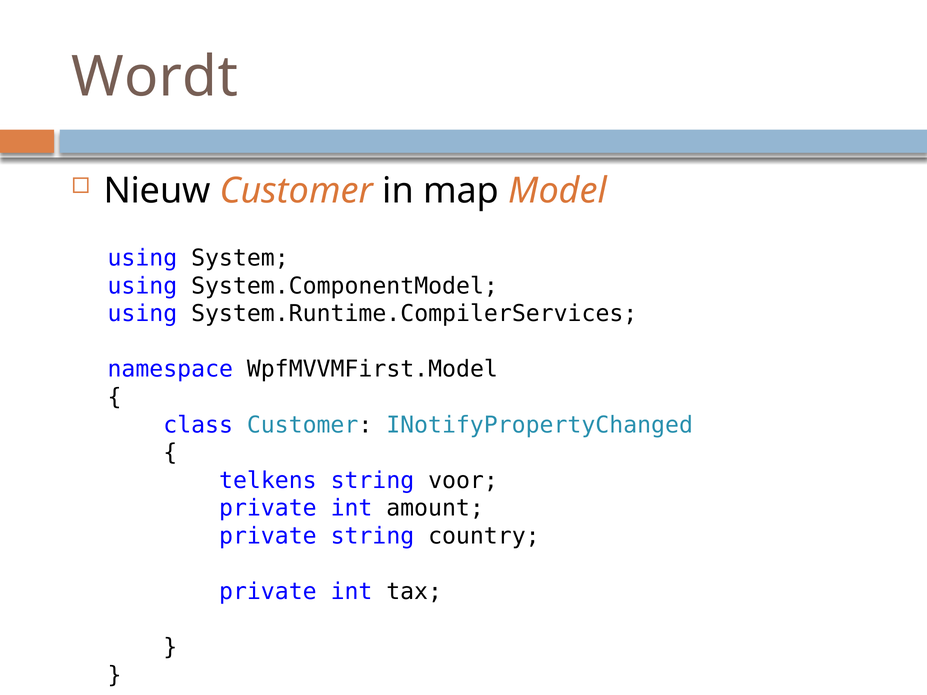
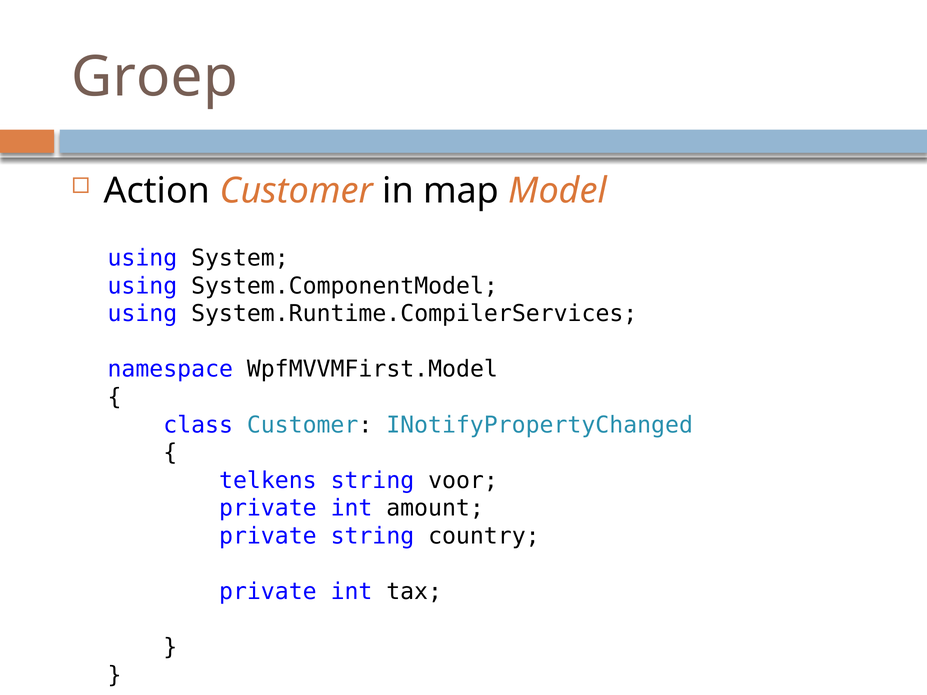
Wordt: Wordt -> Groep (155, 77)
Nieuw: Nieuw -> Action (157, 191)
